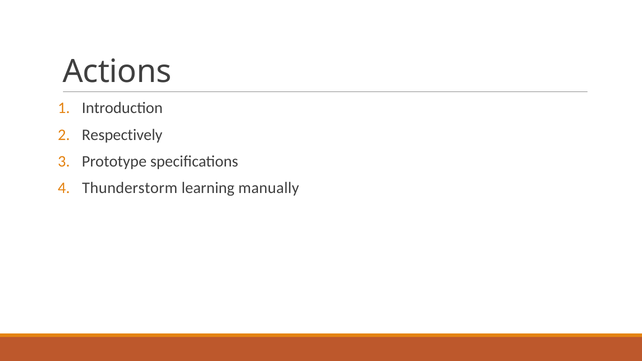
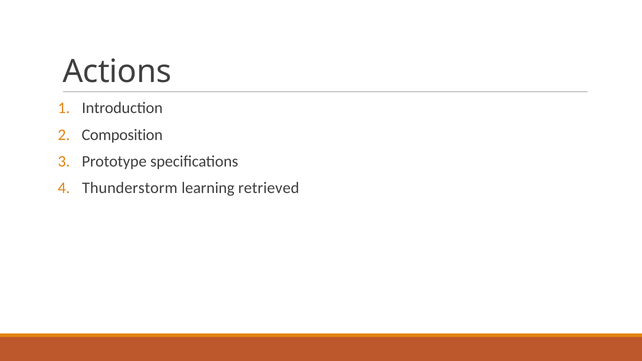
Respectively: Respectively -> Composition (122, 135)
manually: manually -> retrieved (269, 188)
